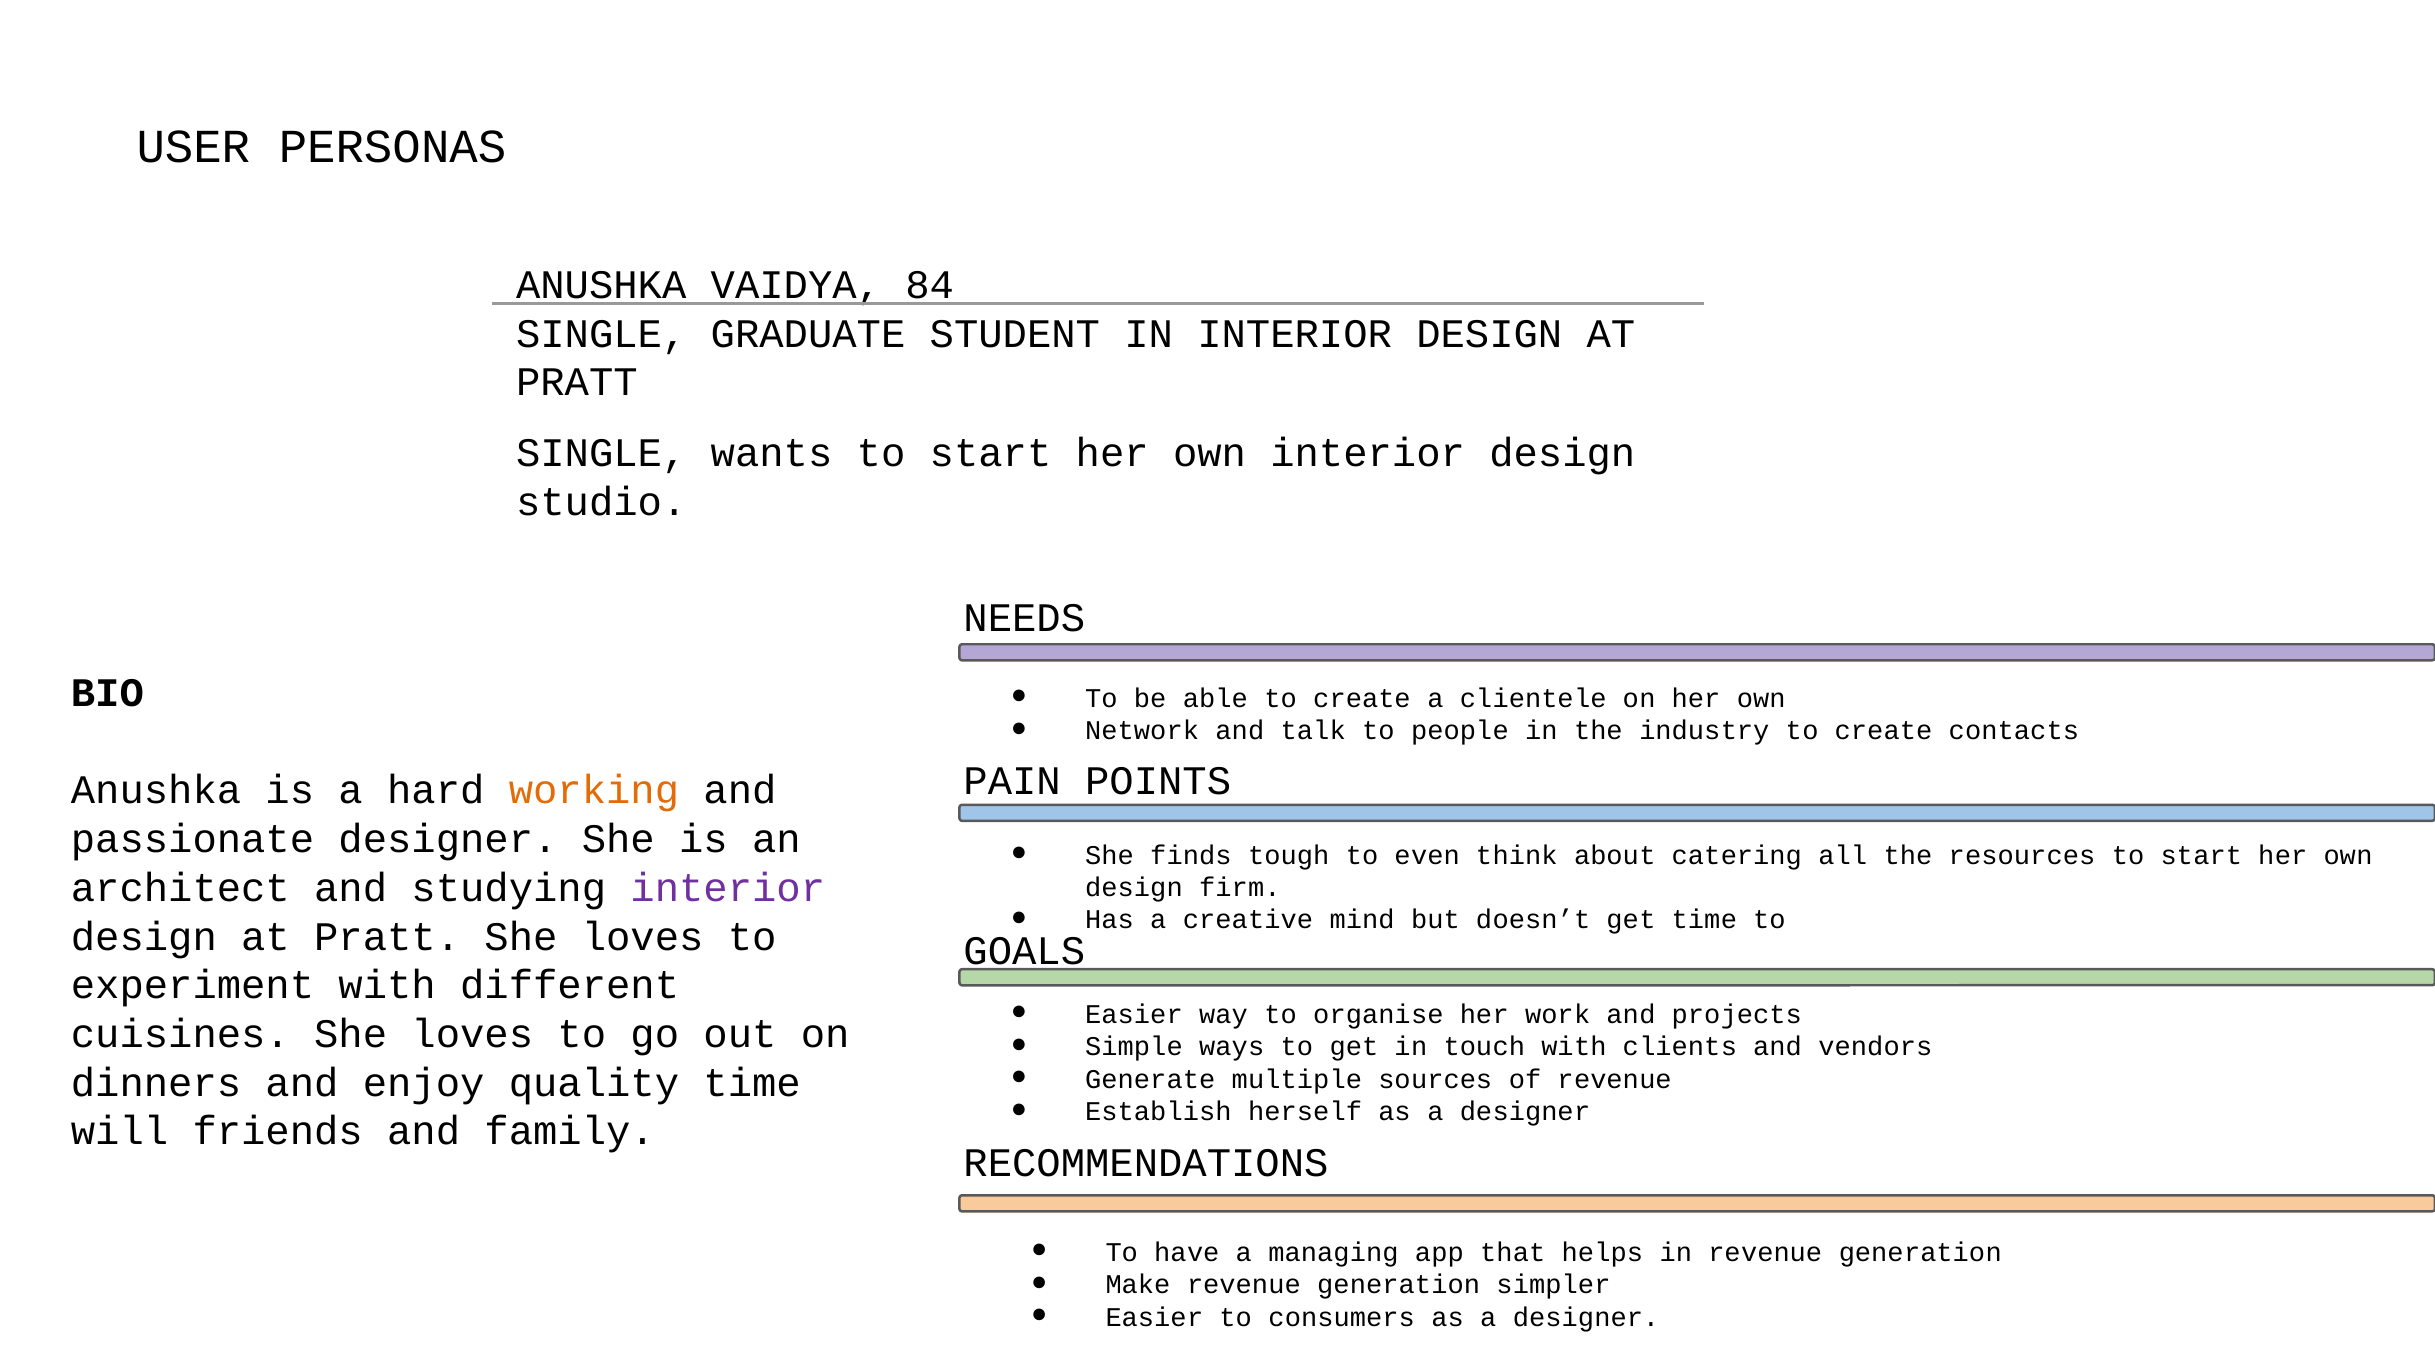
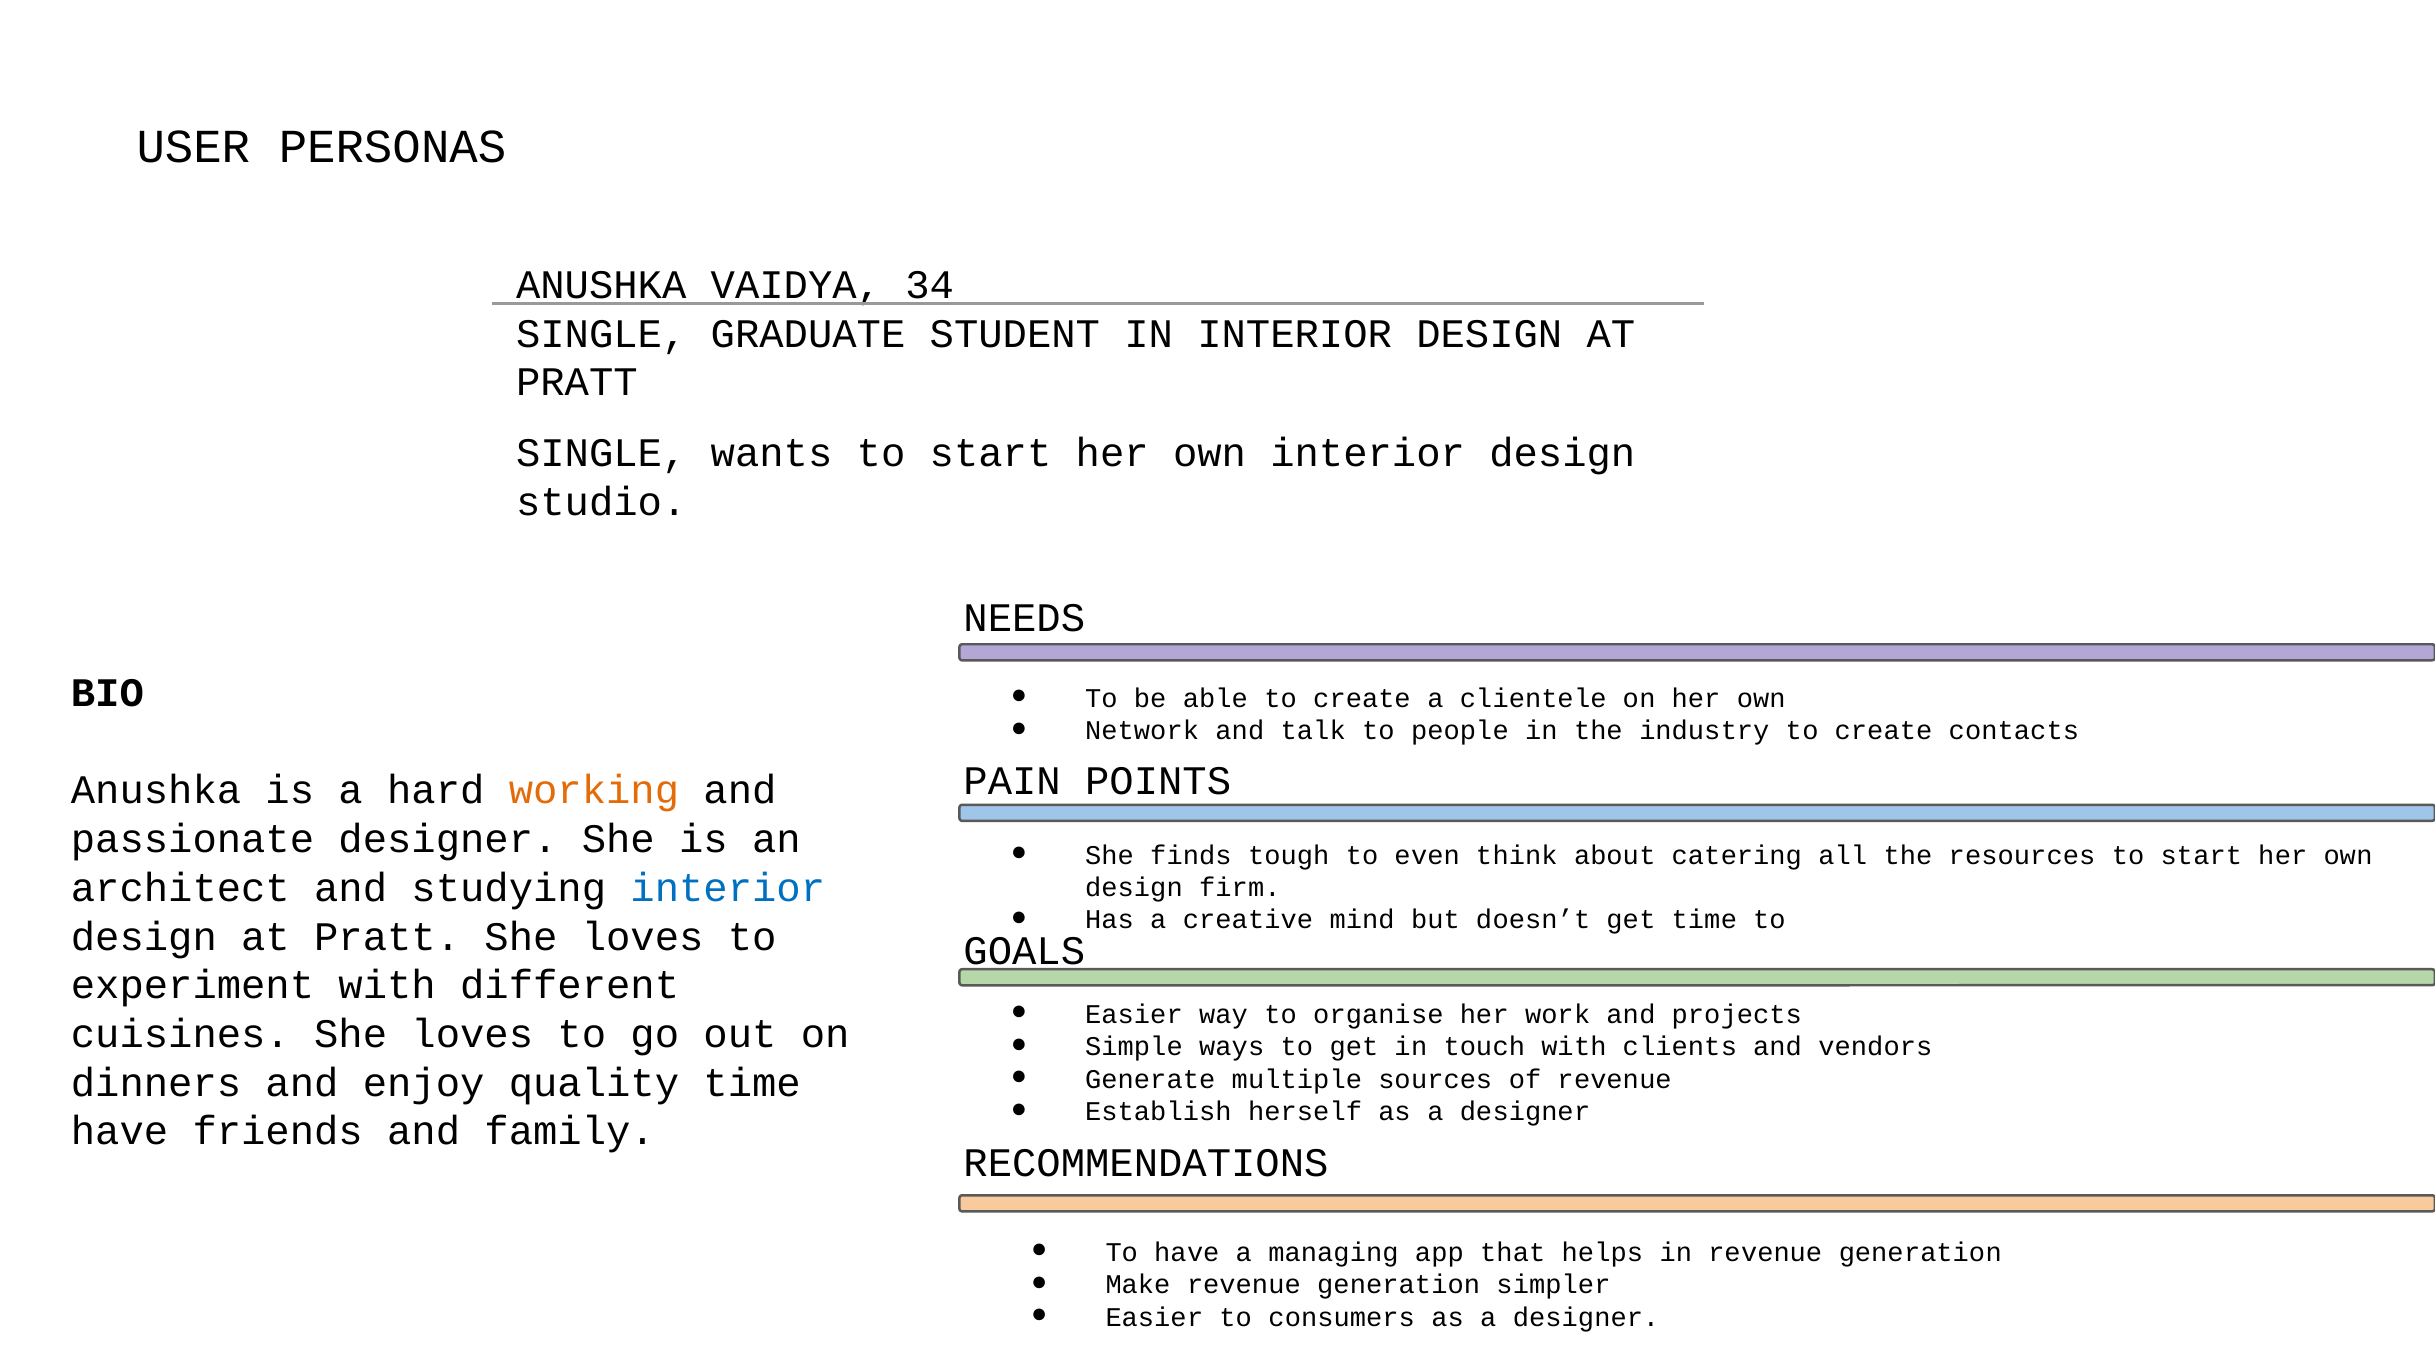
84: 84 -> 34 (930, 285)
interior colour: purple -> blue (728, 888)
will: will -> have (120, 1131)
